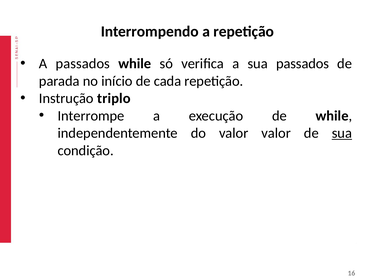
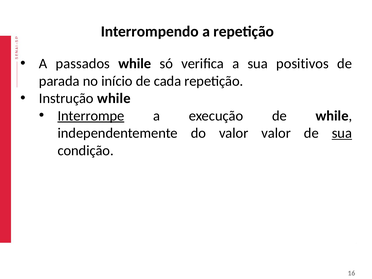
sua passados: passados -> positivos (302, 64)
Instrução triplo: triplo -> while (114, 98)
Interrompe underline: none -> present (91, 116)
